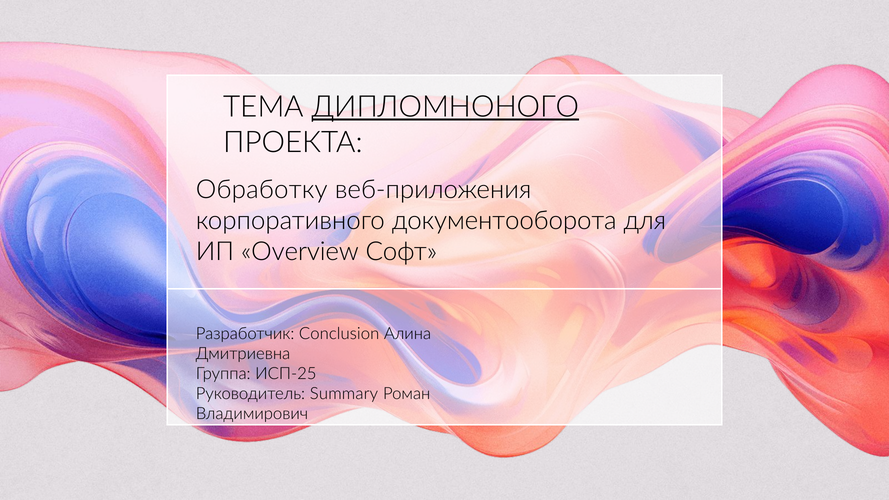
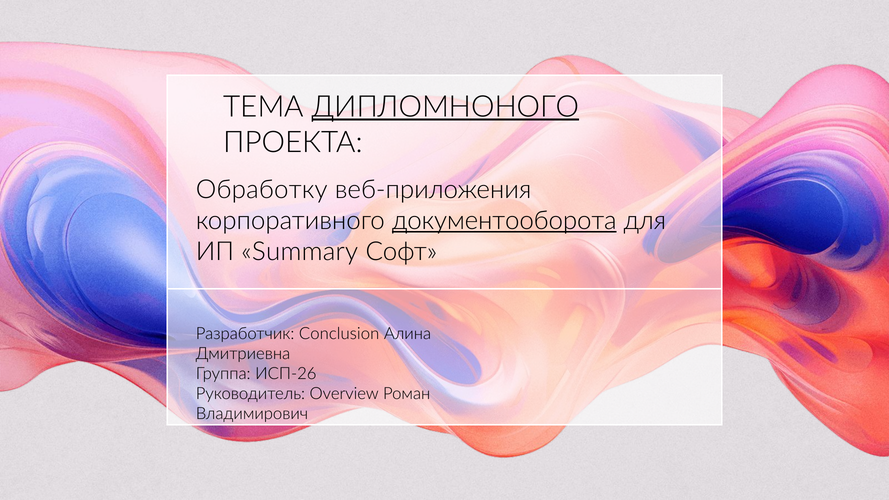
документооборота underline: none -> present (504, 221)
Overview: Overview -> Summary (300, 252)
ИСП-25: ИСП-25 -> ИСП-26 (286, 374)
Summary: Summary -> Overview (344, 394)
